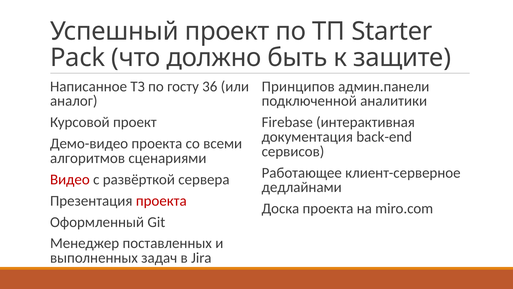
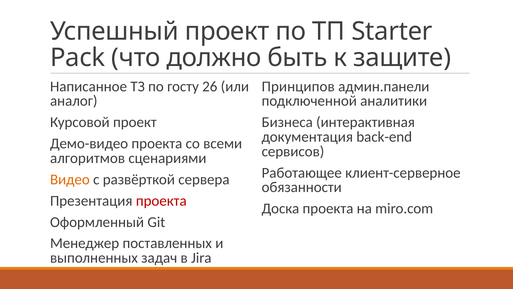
36: 36 -> 26 (210, 86)
Firebase: Firebase -> Бизнеса (287, 122)
Видео colour: red -> orange (70, 179)
дедлайнами: дедлайнами -> обязанности (302, 187)
